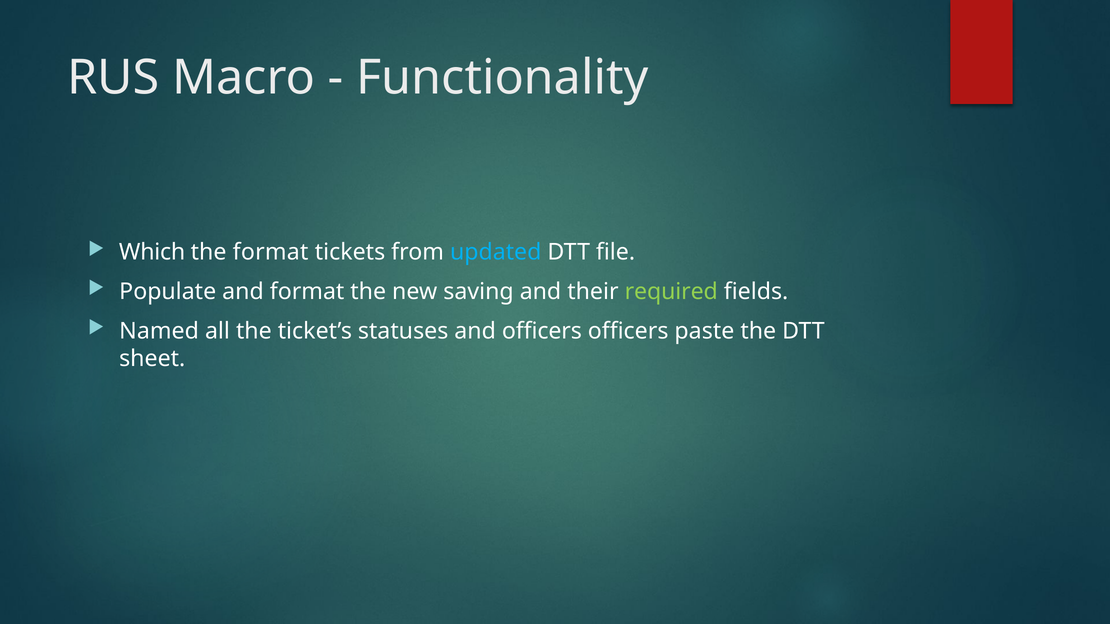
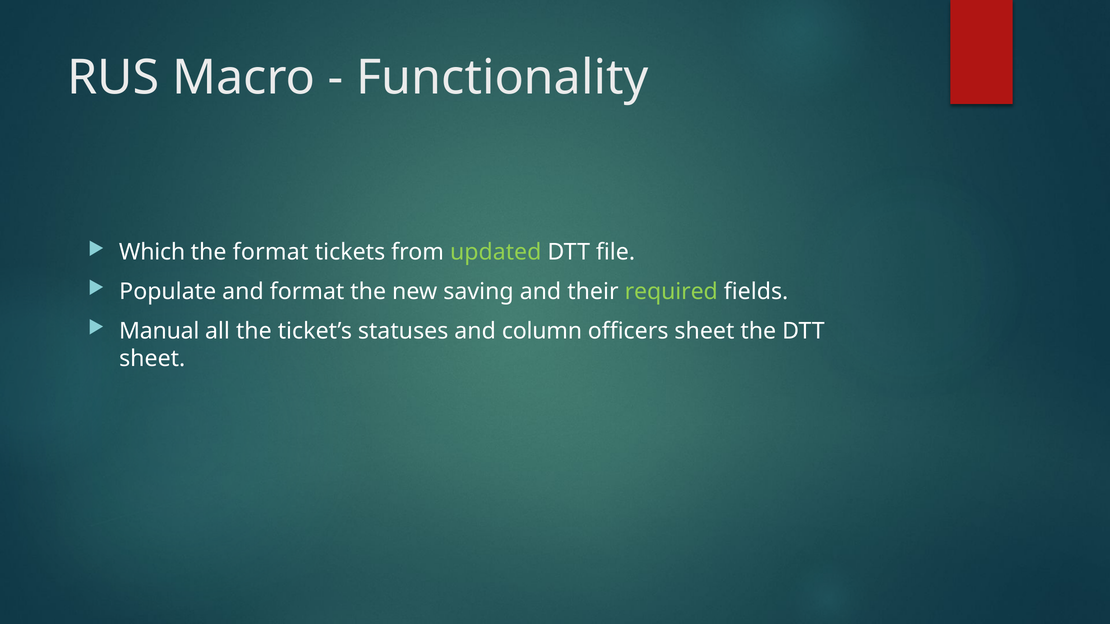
updated colour: light blue -> light green (496, 252)
Named: Named -> Manual (159, 331)
and officers: officers -> column (542, 331)
officers paste: paste -> sheet (704, 331)
